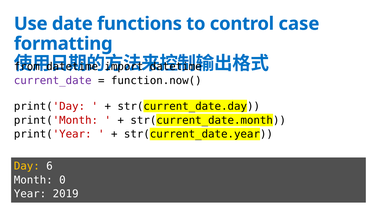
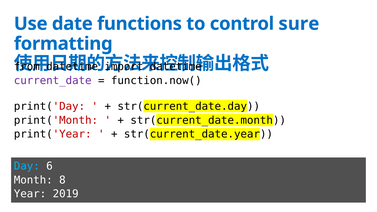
case: case -> sure (299, 24)
Day colour: yellow -> light blue (27, 166)
0: 0 -> 8 (62, 180)
